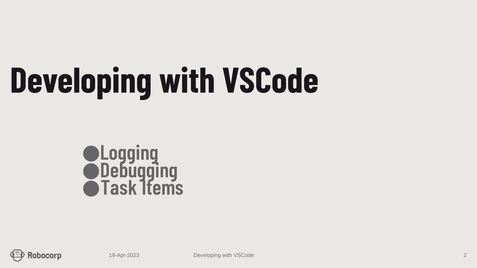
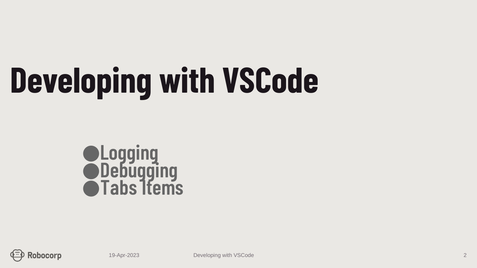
Task: Task -> Tabs (119, 188)
